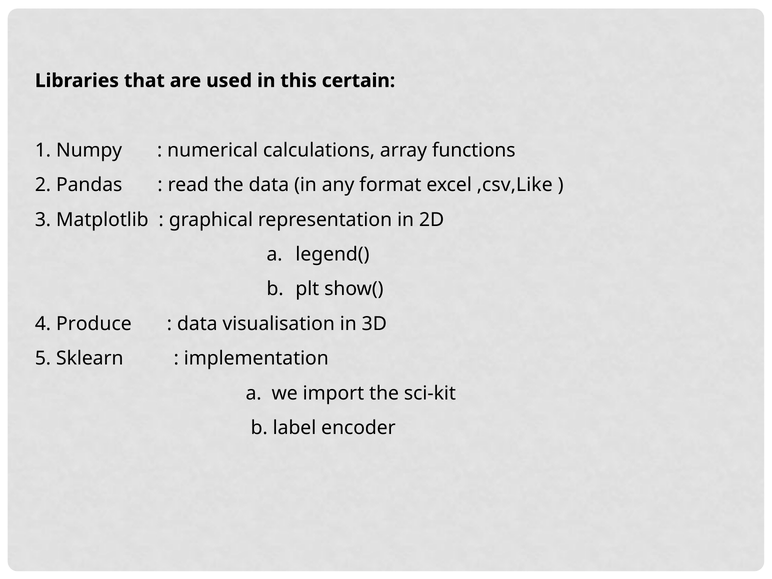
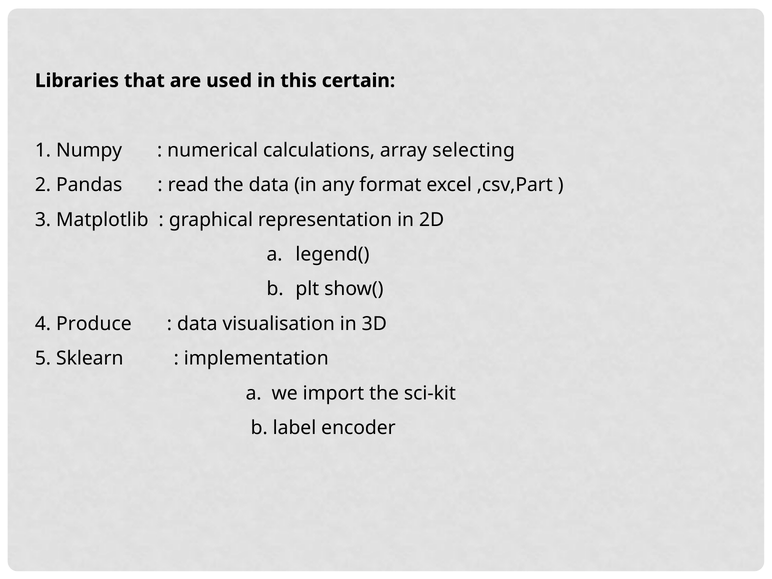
functions: functions -> selecting (474, 150)
,csv,Like: ,csv,Like -> ,csv,Part (515, 185)
